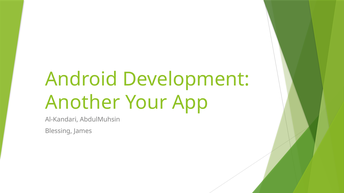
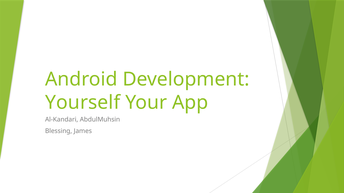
Another: Another -> Yourself (83, 103)
